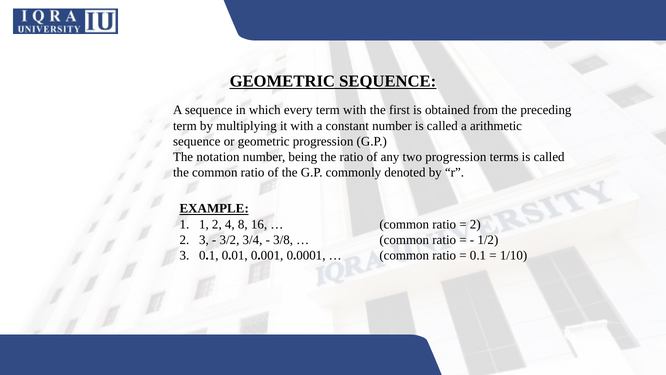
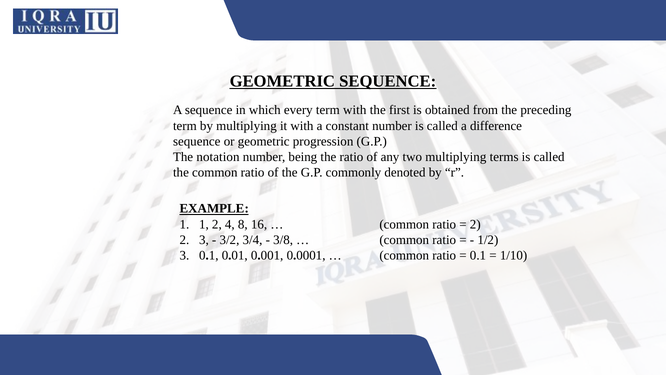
arithmetic: arithmetic -> difference (496, 126)
two progression: progression -> multiplying (456, 157)
